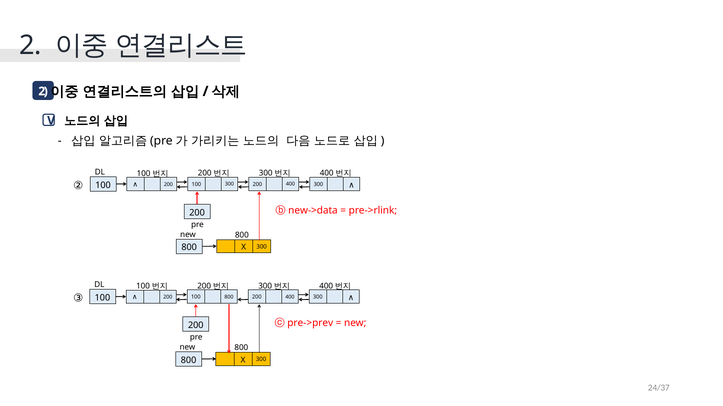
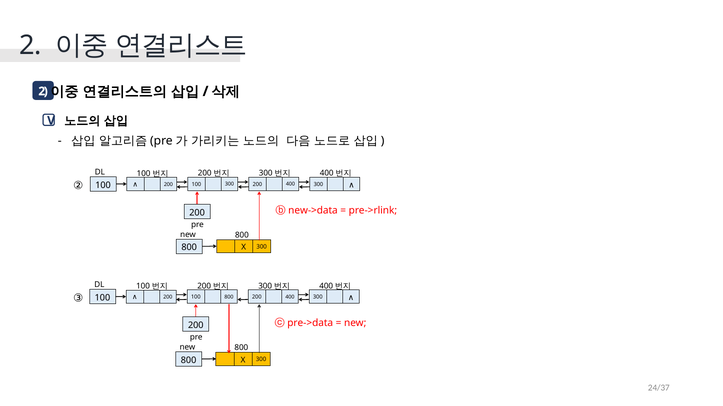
pre->prev: pre->prev -> pre->data (310, 323)
